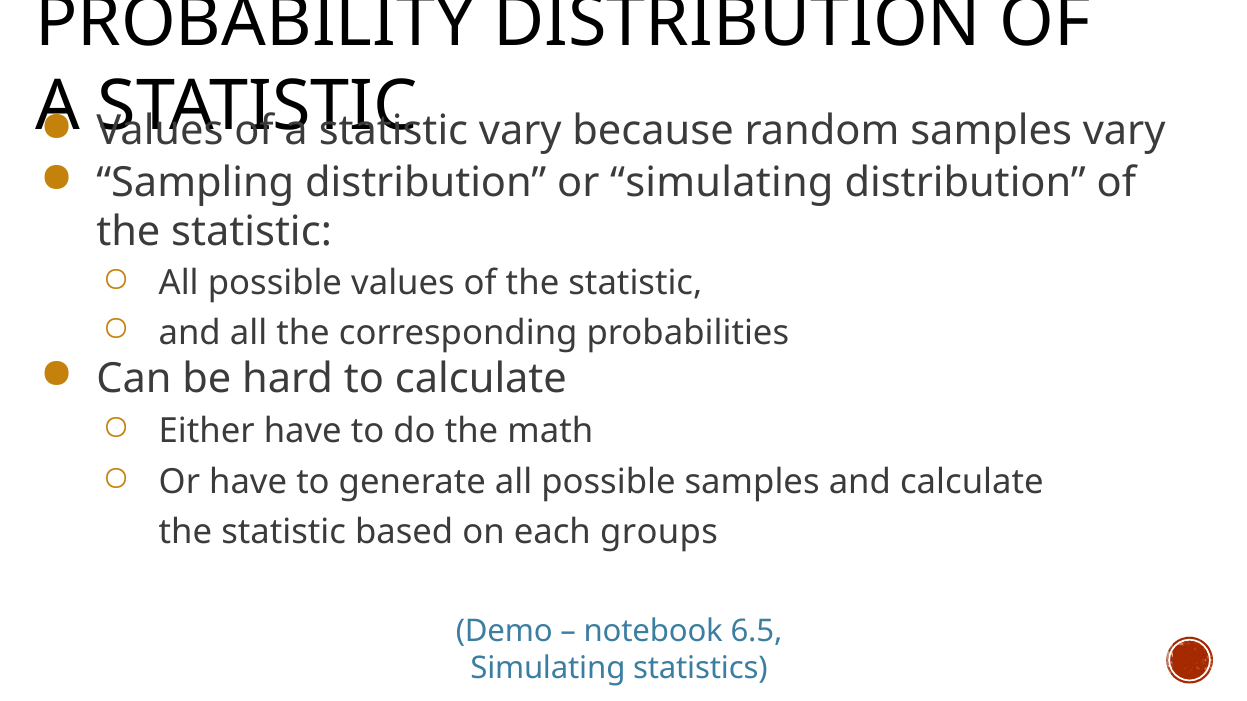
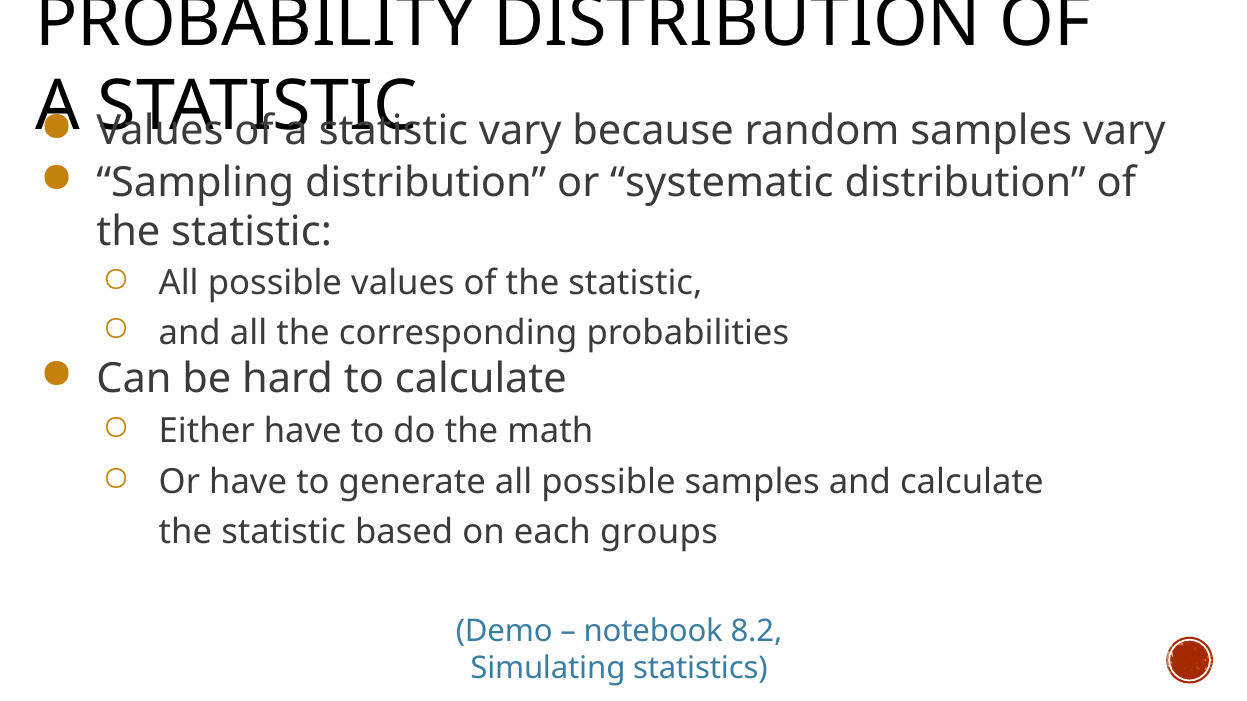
or simulating: simulating -> systematic (722, 183)
6.5: 6.5 -> 8.2 (757, 631)
